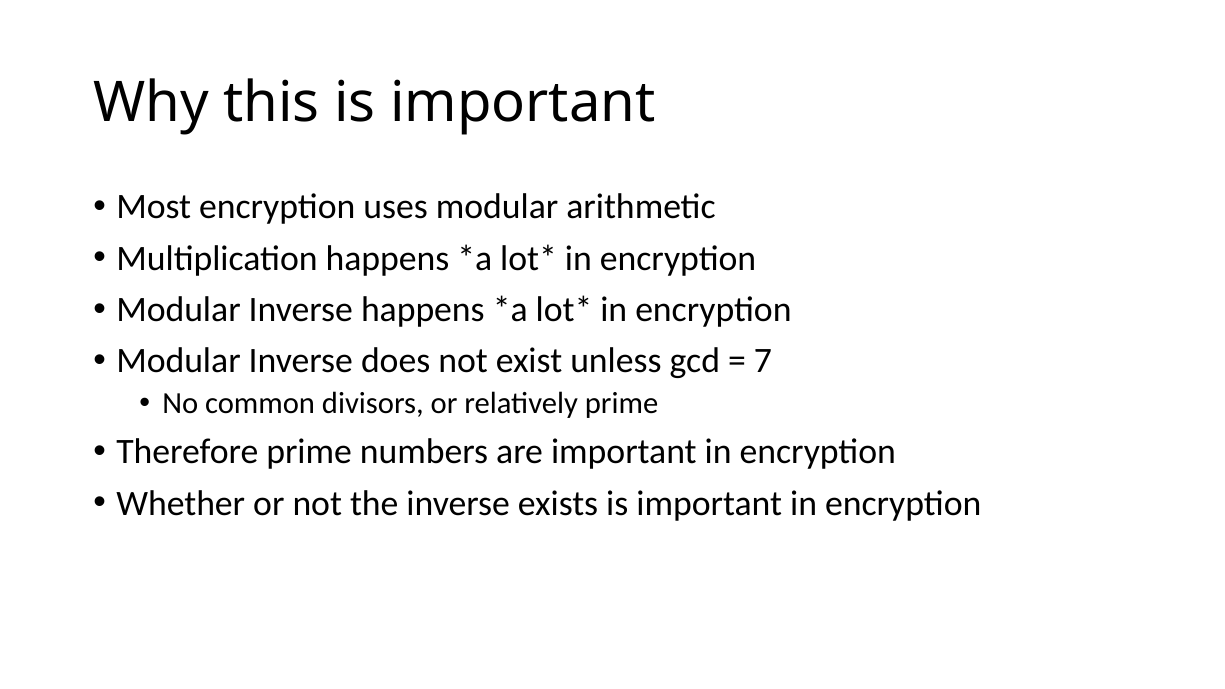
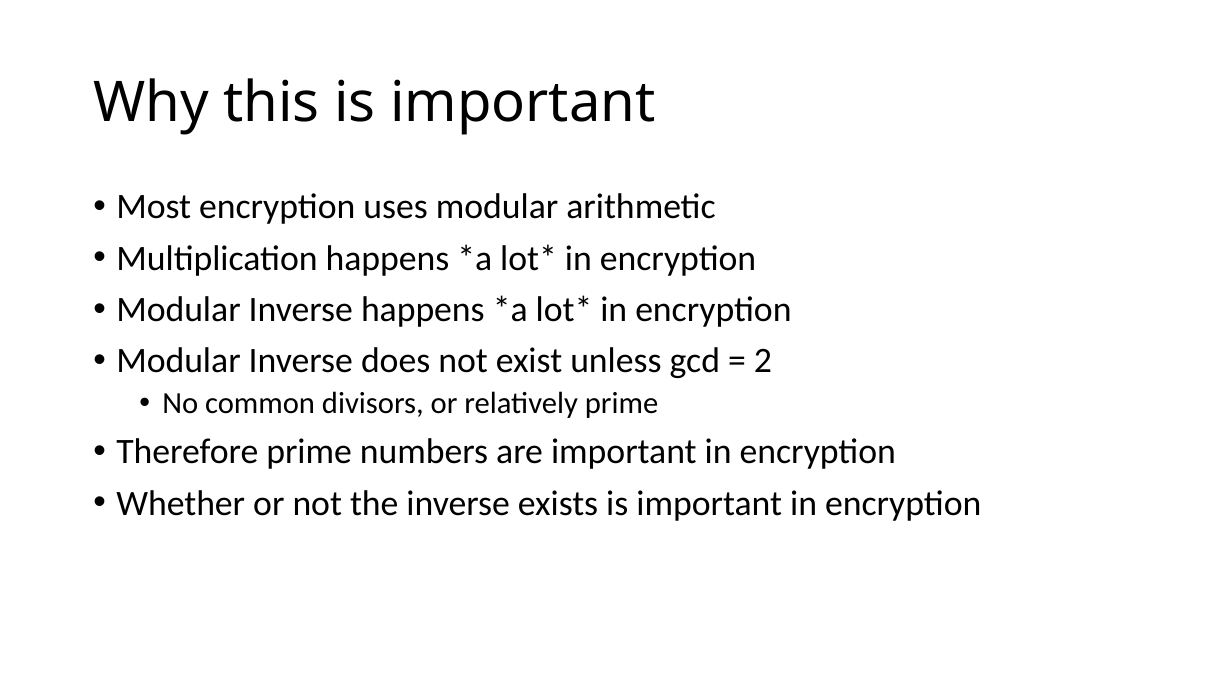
7: 7 -> 2 (763, 361)
